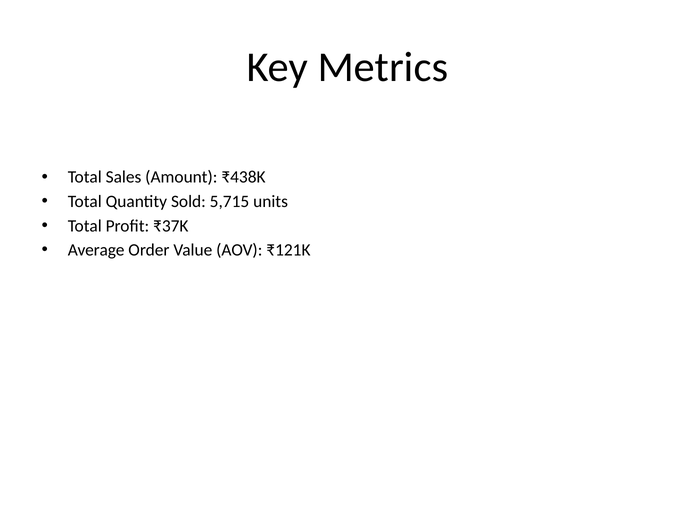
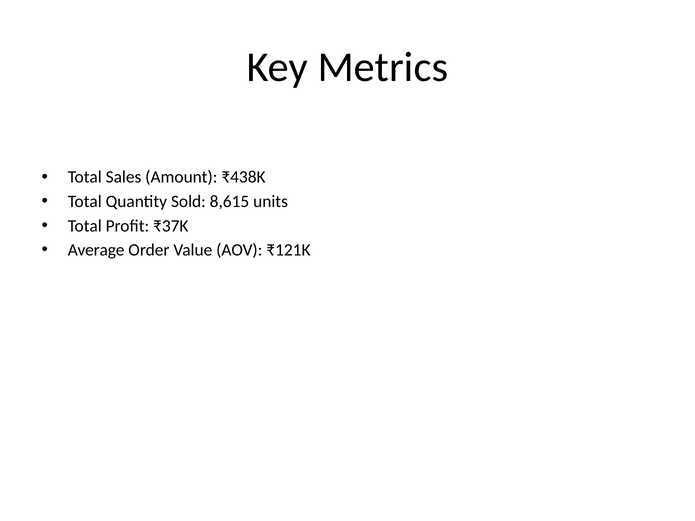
5,715: 5,715 -> 8,615 (229, 202)
